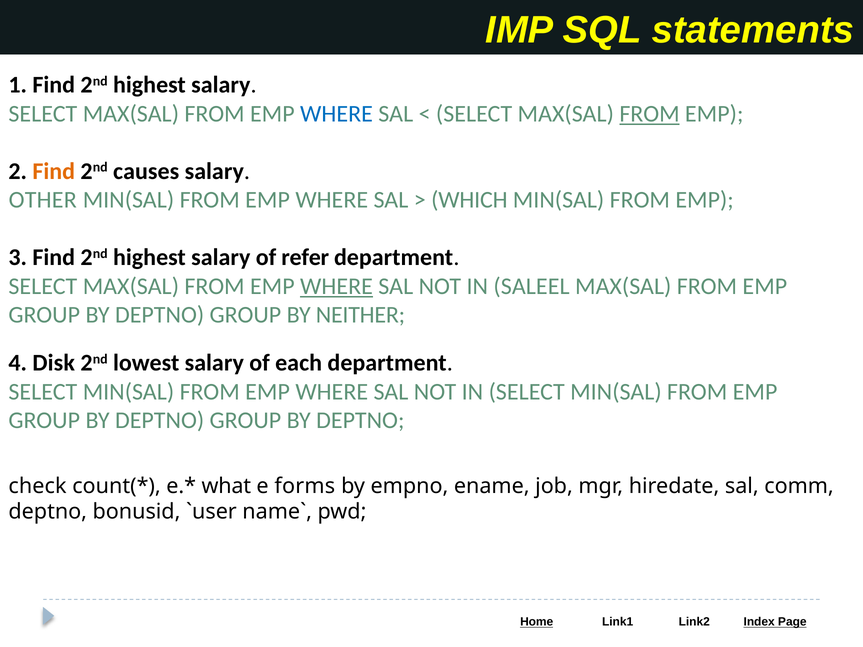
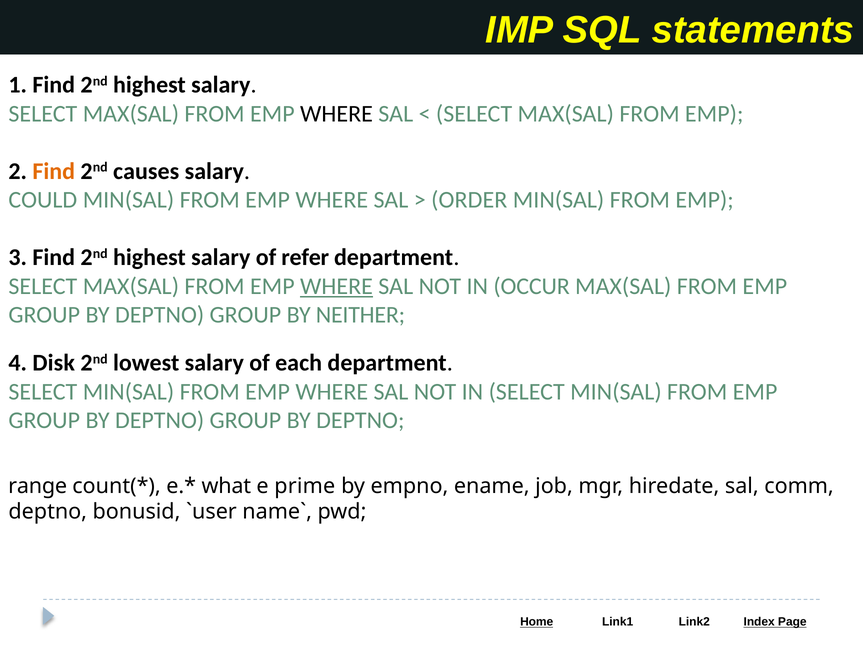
WHERE colour: blue -> black (337, 114)
FROM underline: present -> none (650, 114)
OTHER: OTHER -> COULD (43, 200)
WHICH: WHICH -> ORDER (469, 200)
SALEEL: SALEEL -> OCCUR (532, 286)
check: check -> range (38, 486)
forms: forms -> prime (305, 486)
